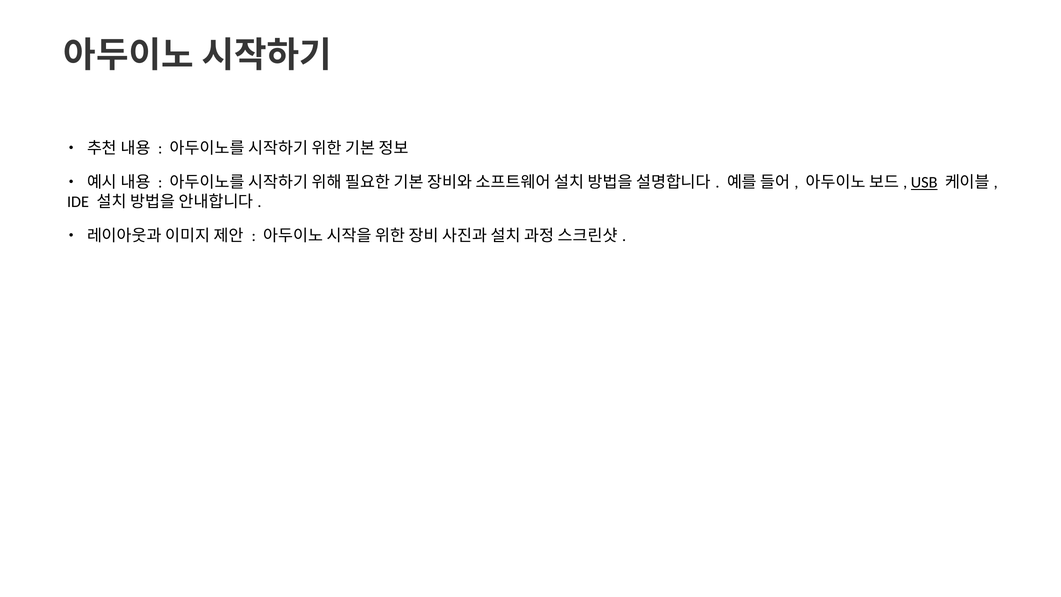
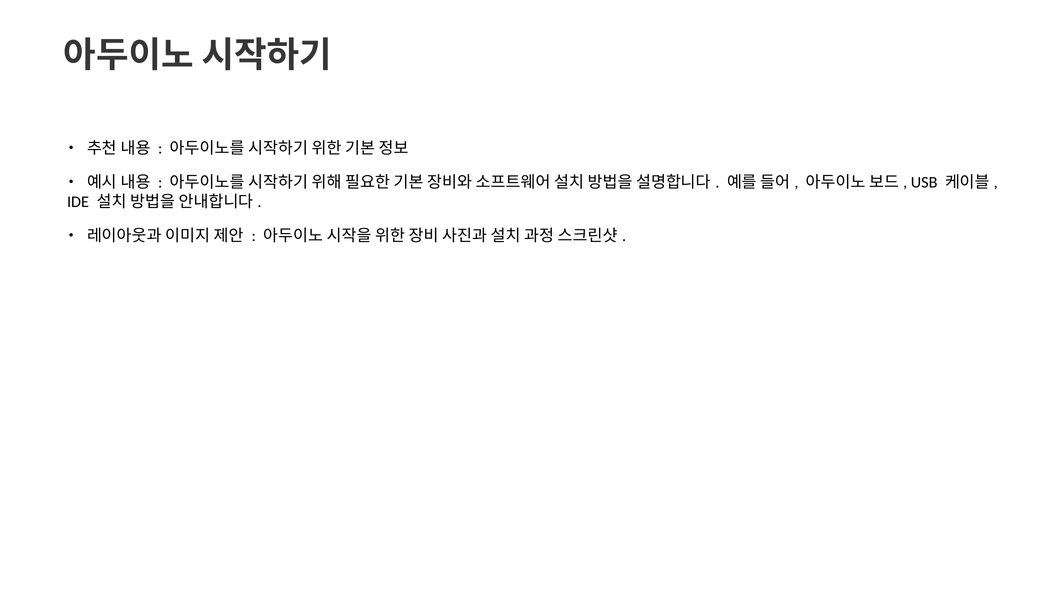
USB underline: present -> none (924, 182)
